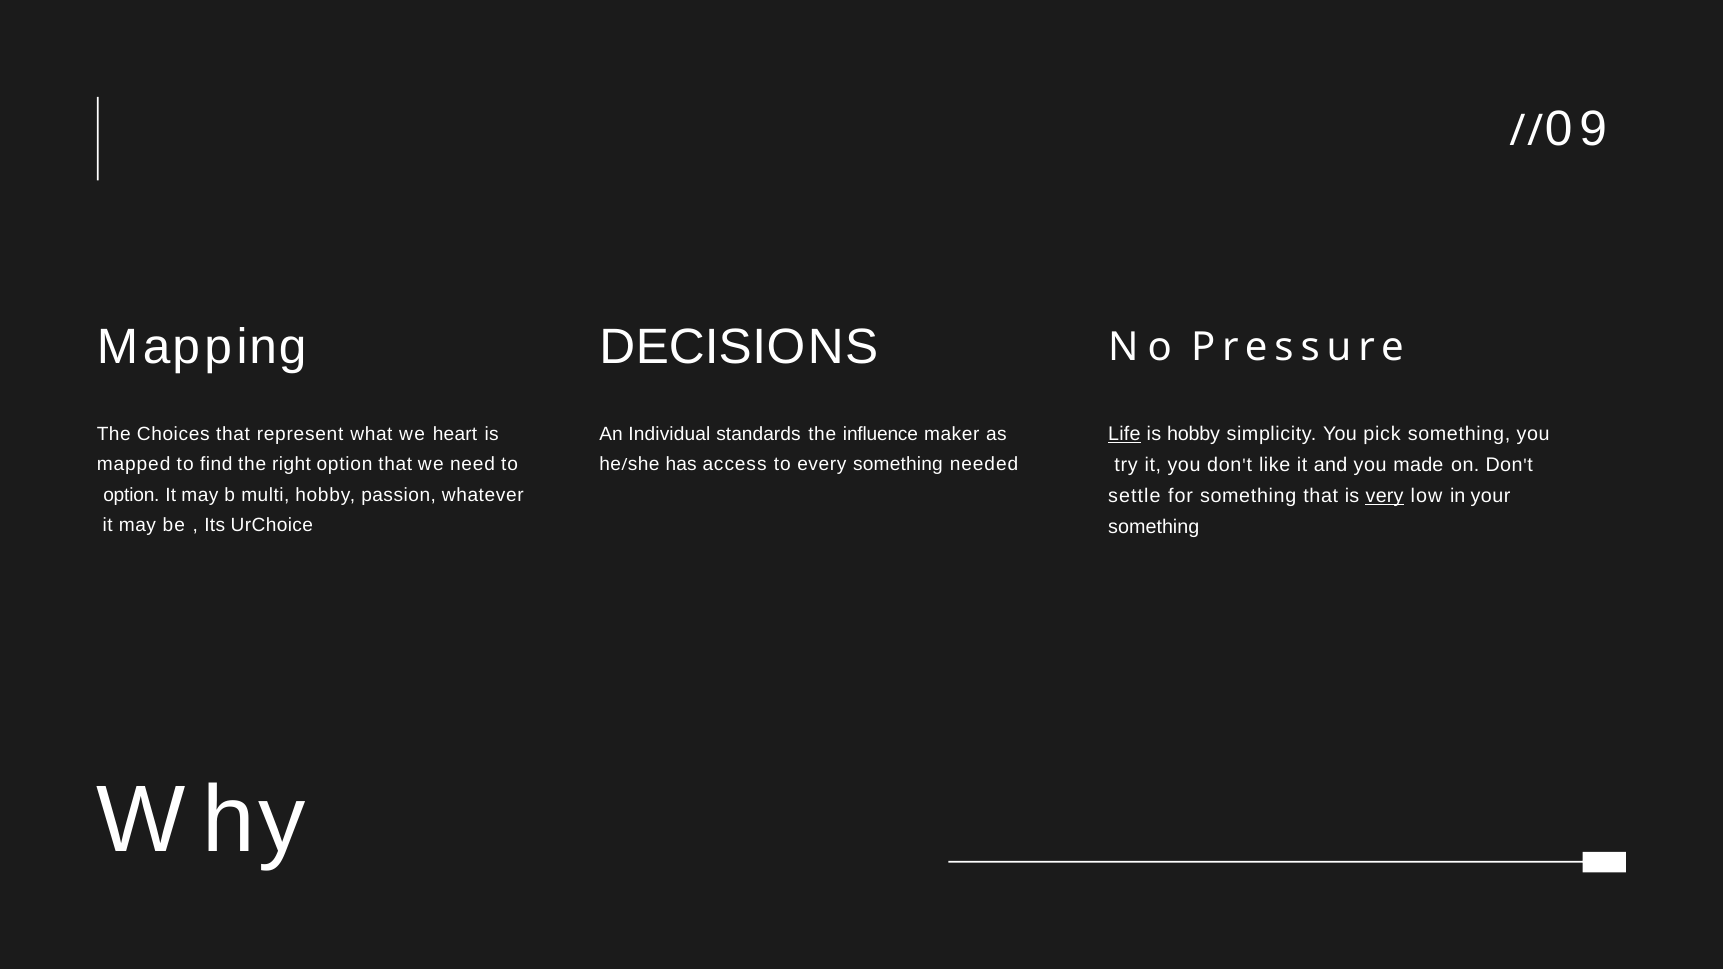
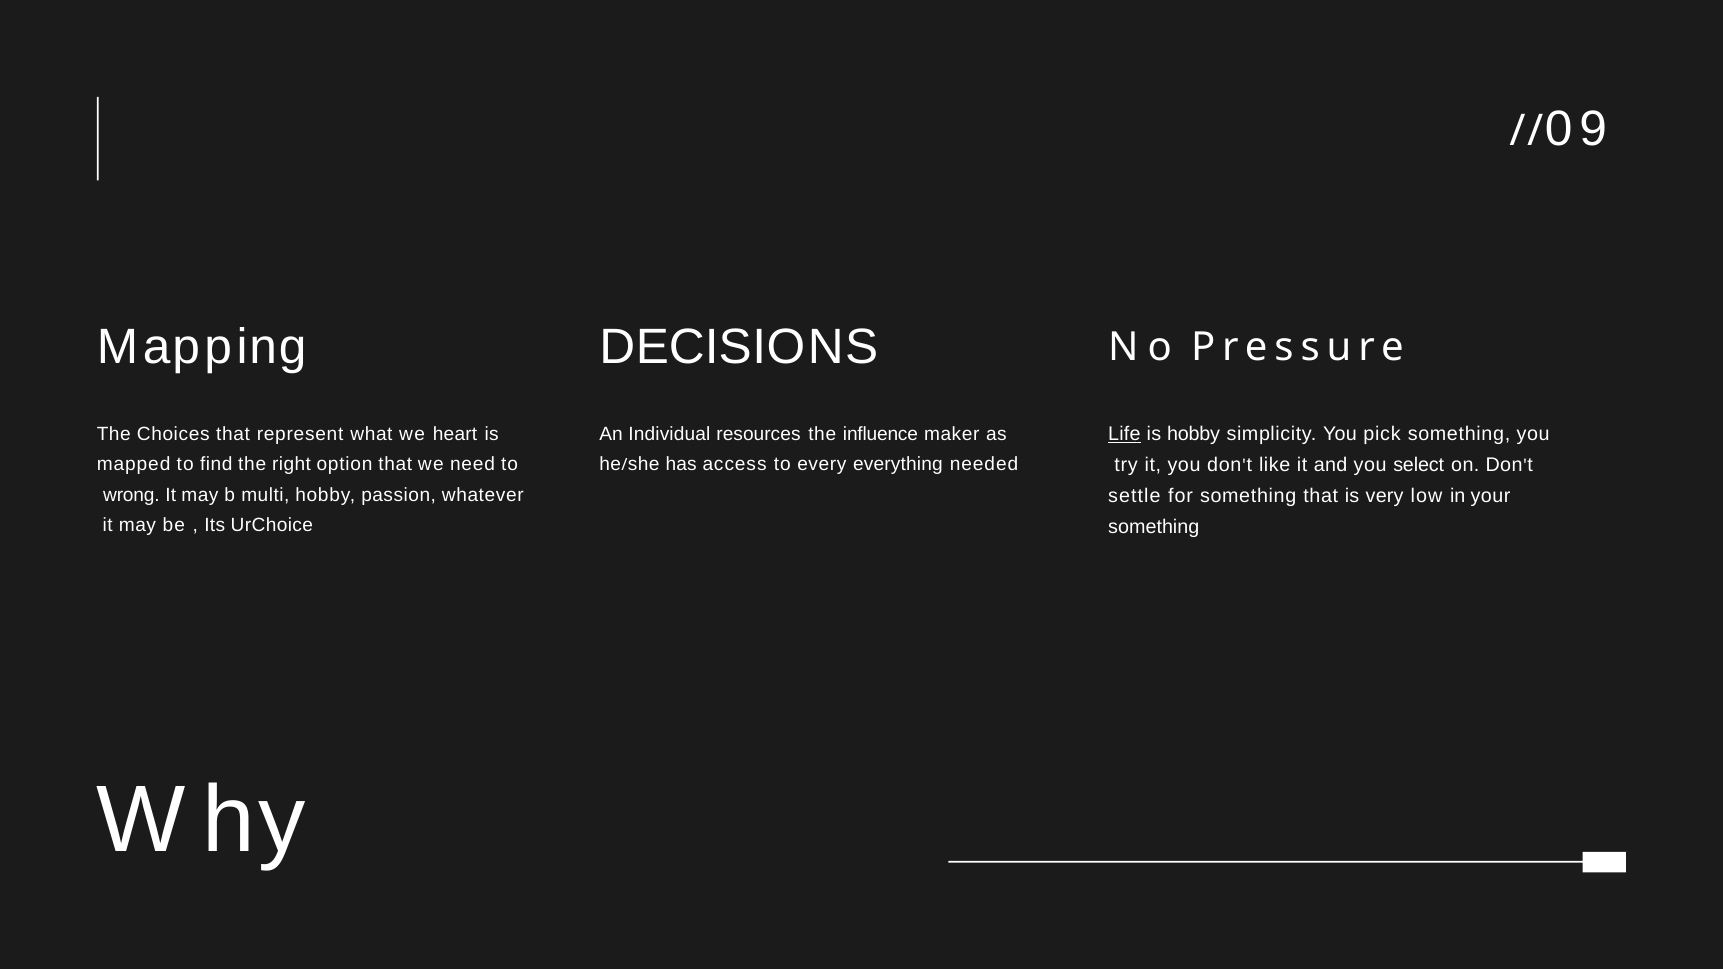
standards: standards -> resources (758, 434)
every something: something -> everything (898, 465)
made: made -> select (1419, 465)
option: option -> wrong (131, 495)
very underline: present -> none (1385, 496)
